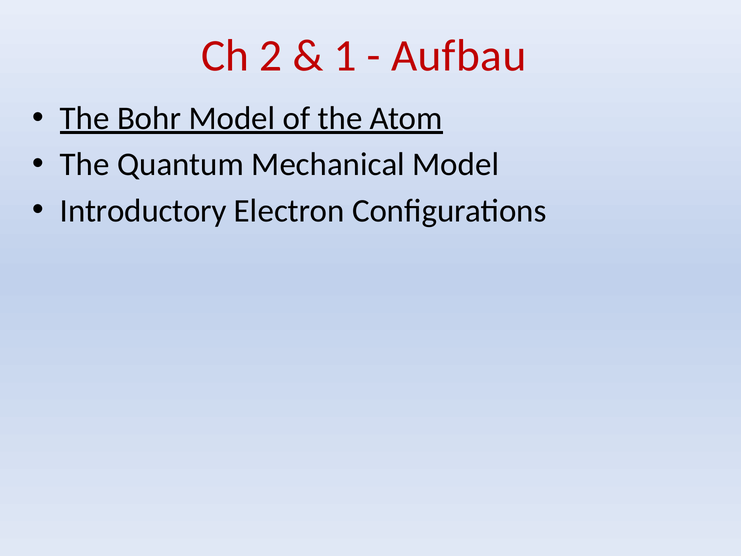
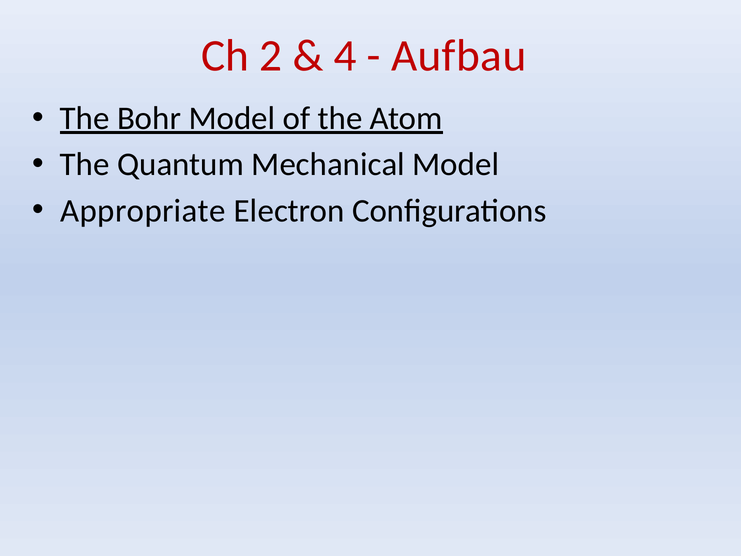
1: 1 -> 4 (345, 56)
Introductory: Introductory -> Appropriate (143, 211)
